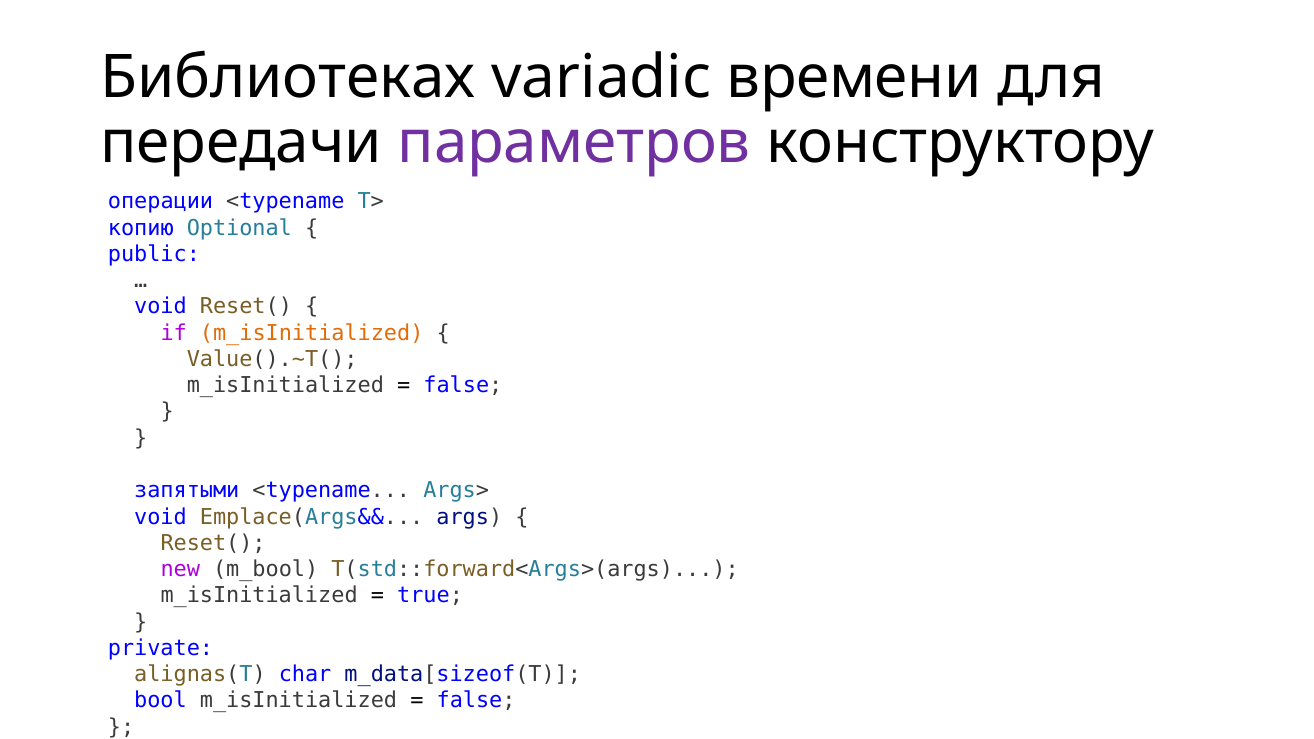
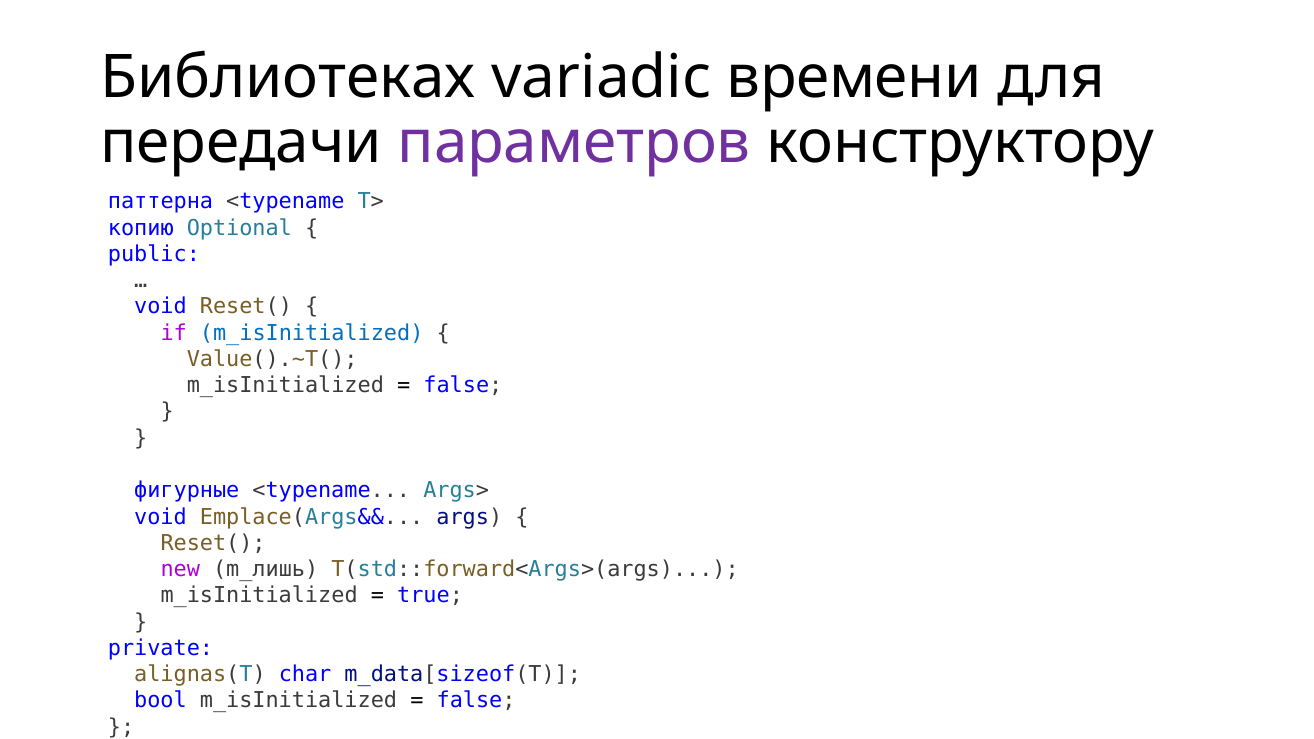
операции: операции -> паттерна (161, 202)
m_isInitialized colour: orange -> blue (312, 333)
запятыми: запятыми -> фигурные (187, 491)
m_bool: m_bool -> m_лишь (266, 569)
